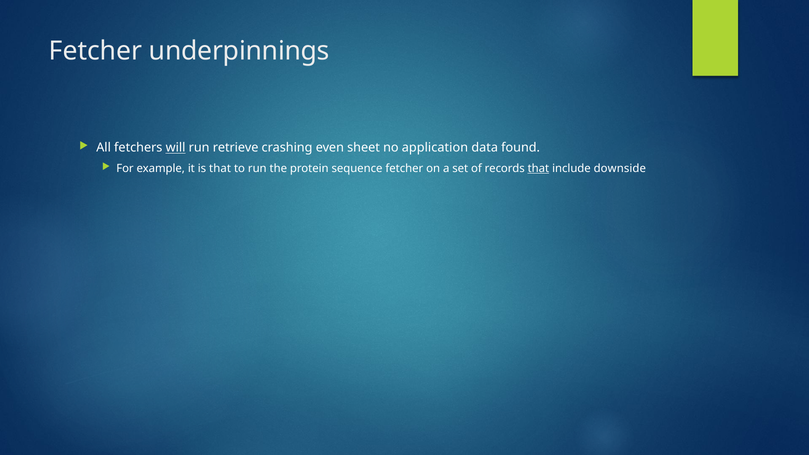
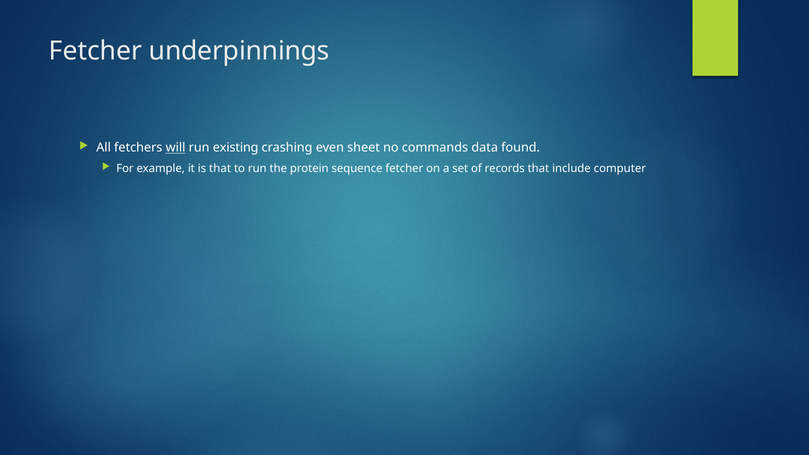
retrieve: retrieve -> existing (236, 148)
application: application -> commands (435, 148)
that underline: present -> none (538, 168)
downside: downside -> computer (620, 168)
